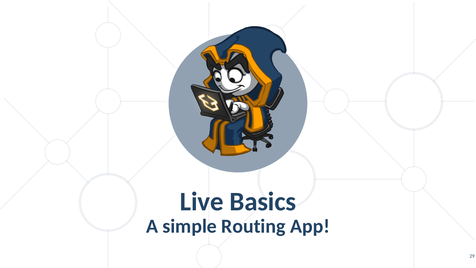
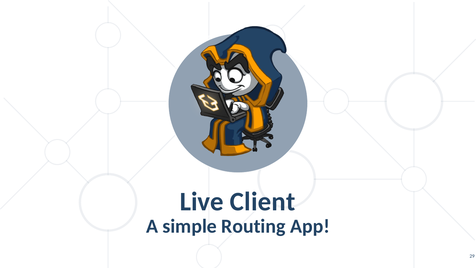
Basics: Basics -> Client (263, 201)
